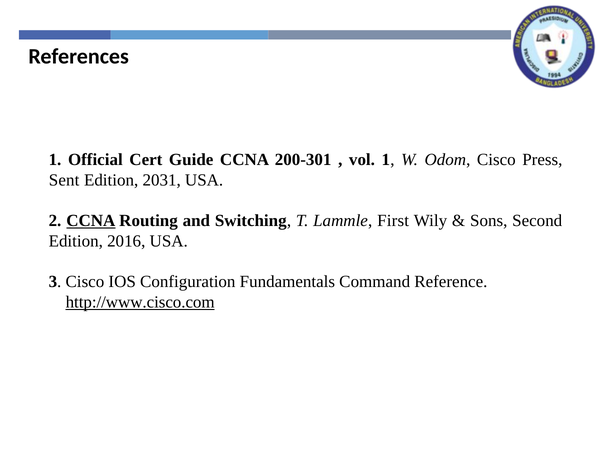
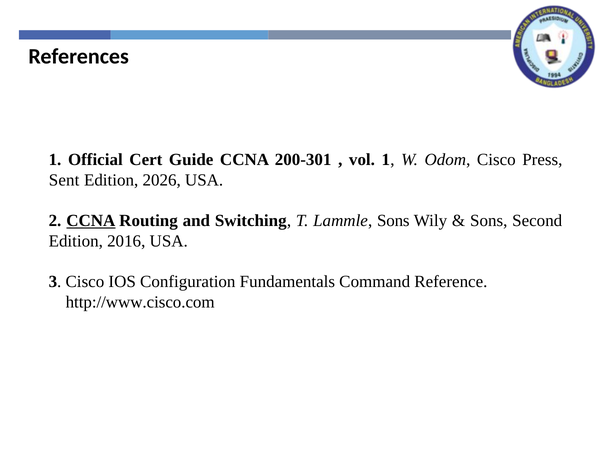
2031: 2031 -> 2026 (162, 180)
Lammle First: First -> Sons (393, 221)
http://www.cisco.com underline: present -> none (140, 302)
